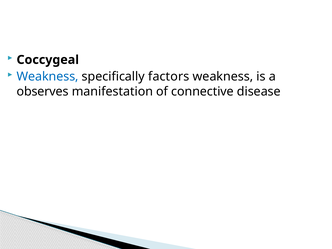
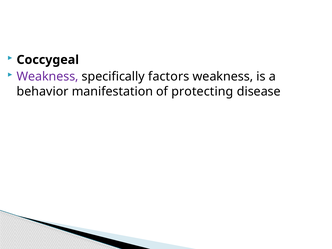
Weakness colour: blue -> purple (48, 77)
observes: observes -> behavior (43, 92)
connective: connective -> protecting (202, 92)
